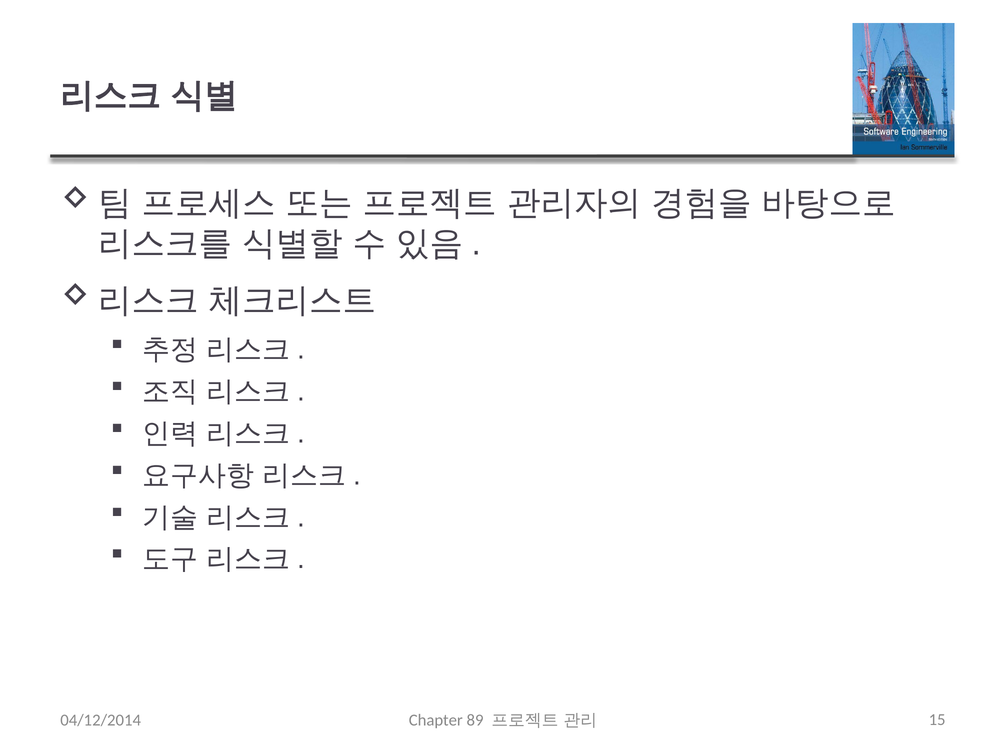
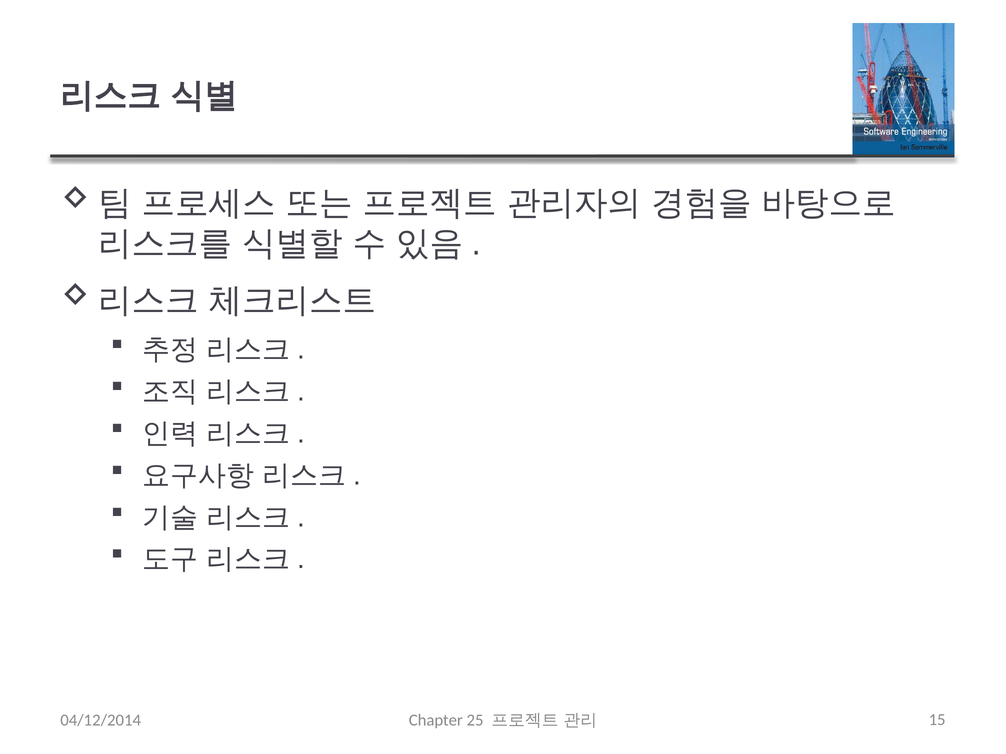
89: 89 -> 25 (475, 721)
